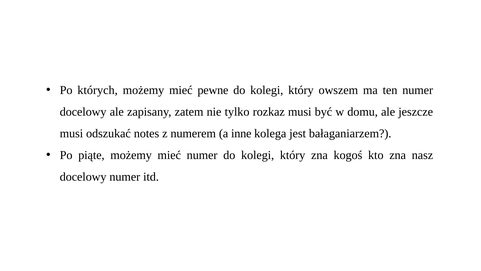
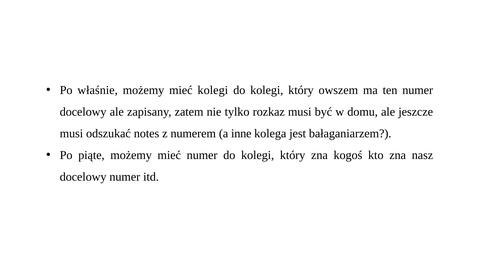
których: których -> właśnie (98, 90)
mieć pewne: pewne -> kolegi (213, 90)
